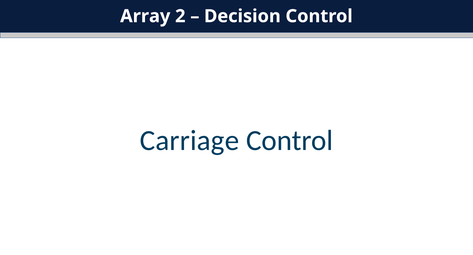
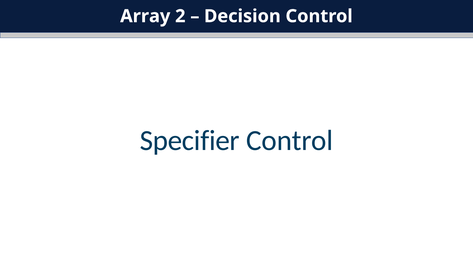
Carriage: Carriage -> Specifier (190, 141)
